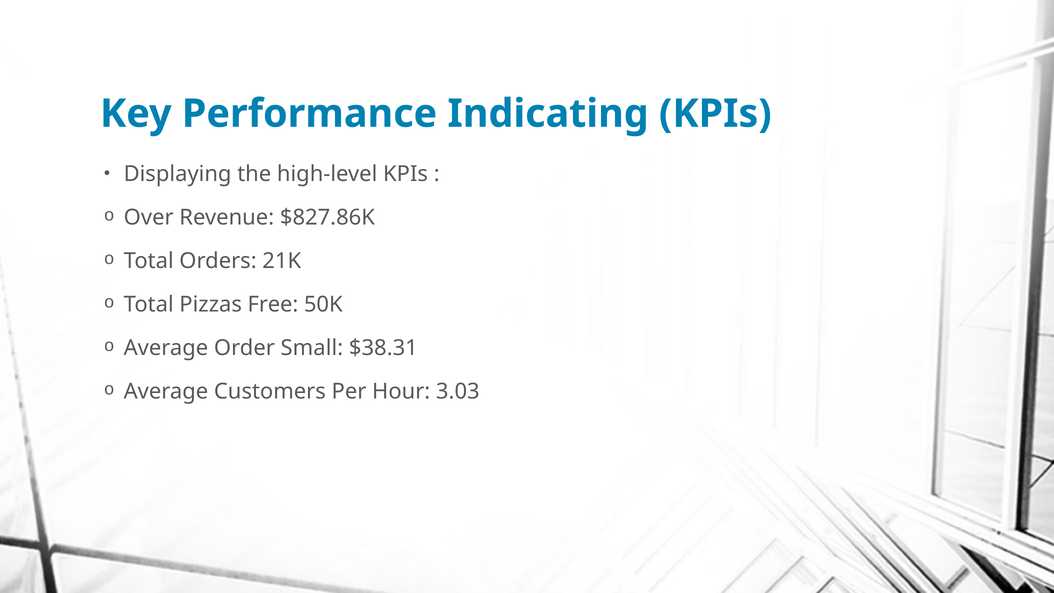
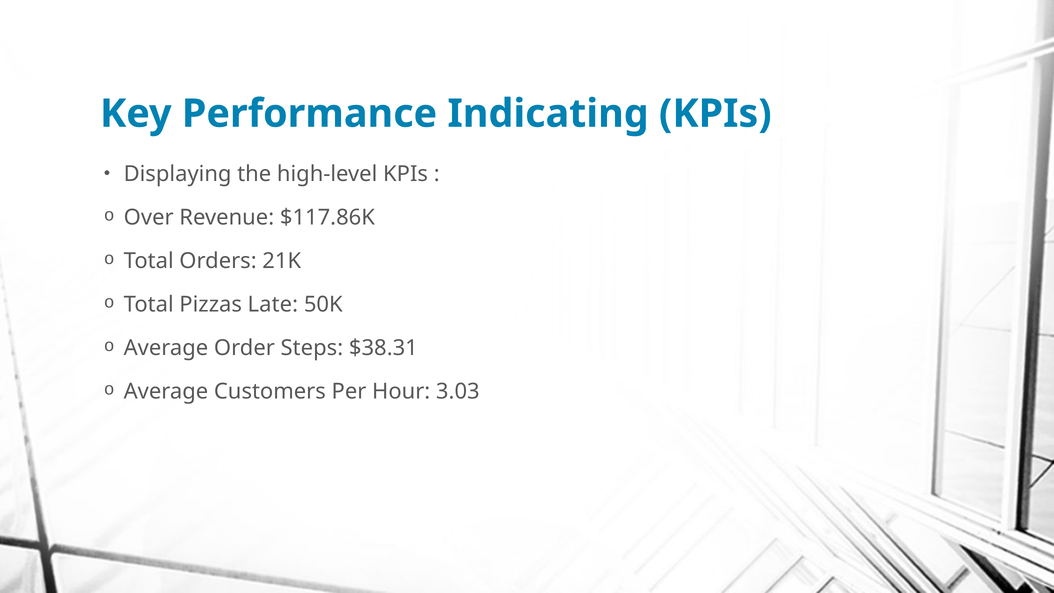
$827.86K: $827.86K -> $117.86K (327, 217)
Free: Free -> Late (273, 304)
Small: Small -> Steps (312, 348)
